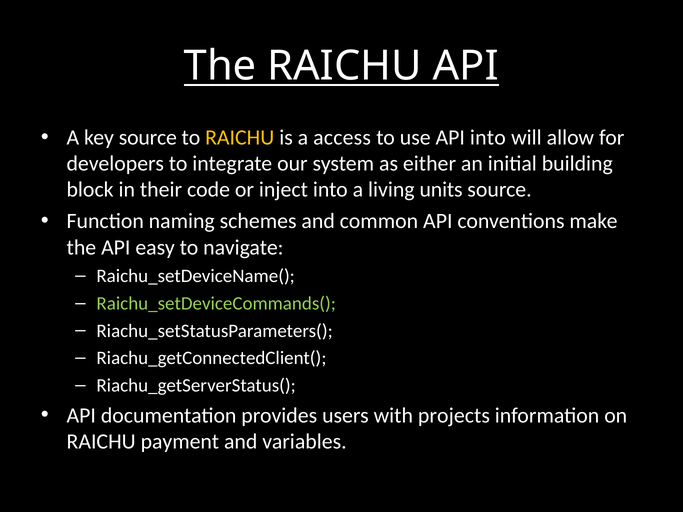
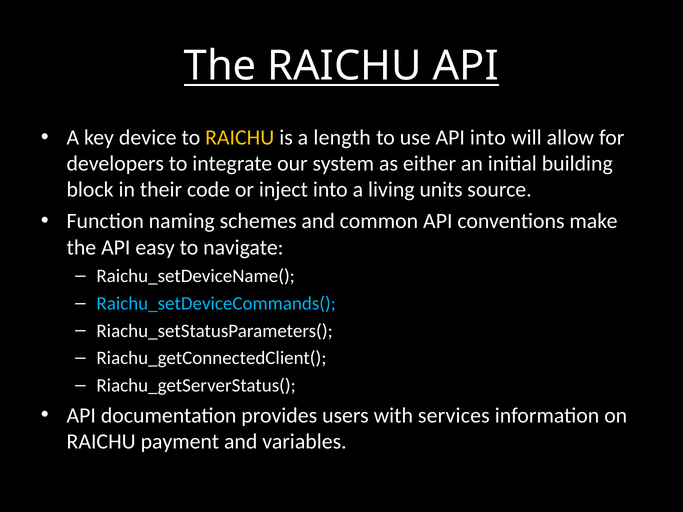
key source: source -> device (148, 138)
access: access -> length (342, 138)
Raichu_setDeviceCommands( colour: light green -> light blue (216, 304)
projects: projects -> services (454, 416)
